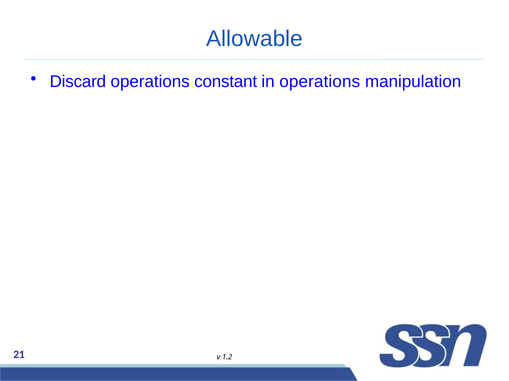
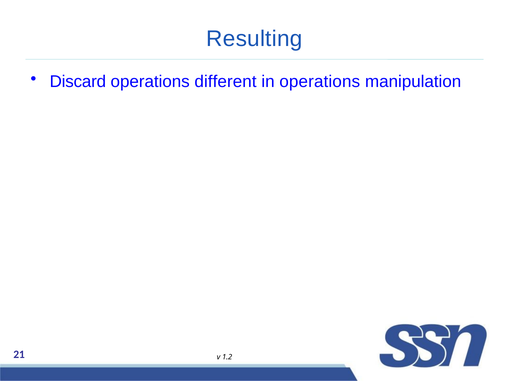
Allowable: Allowable -> Resulting (254, 39)
constant: constant -> different (226, 82)
